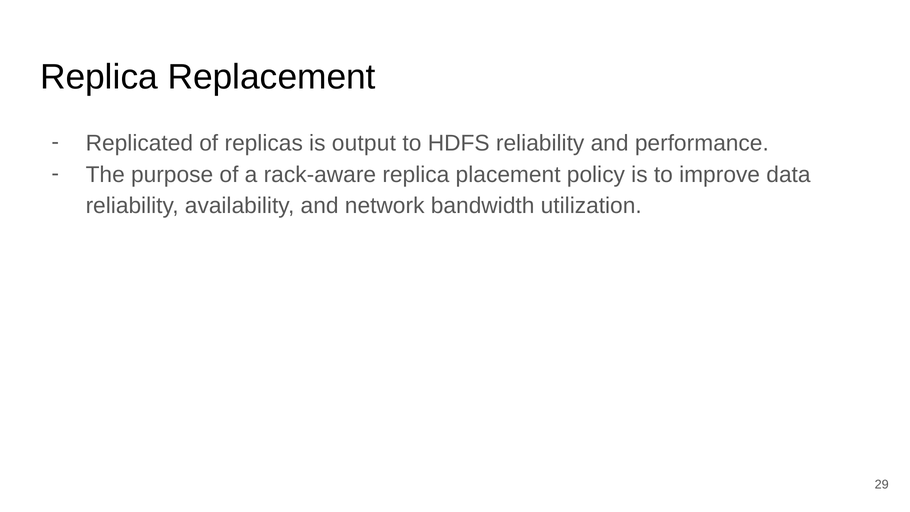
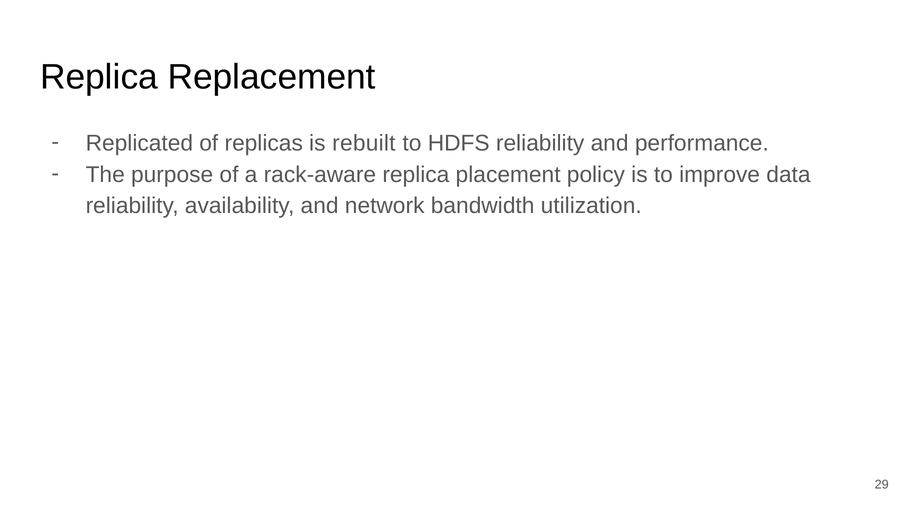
output: output -> rebuilt (364, 143)
